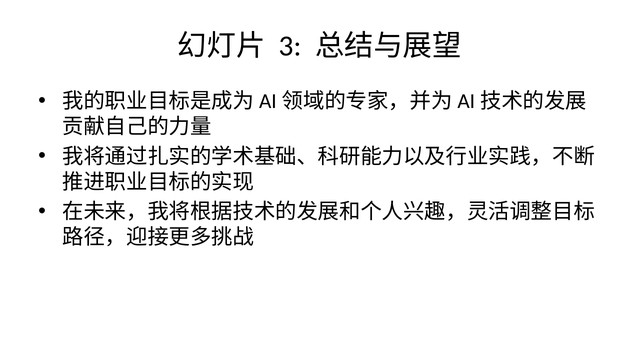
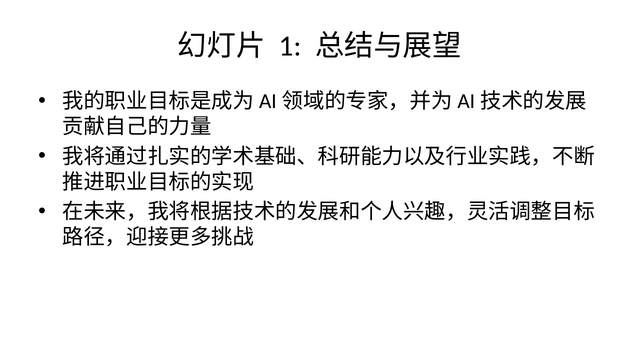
3: 3 -> 1 (290, 46)
